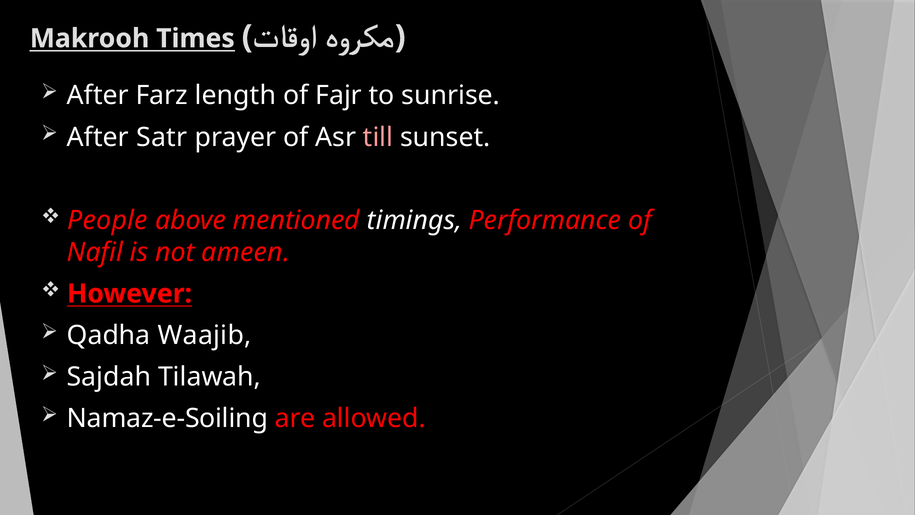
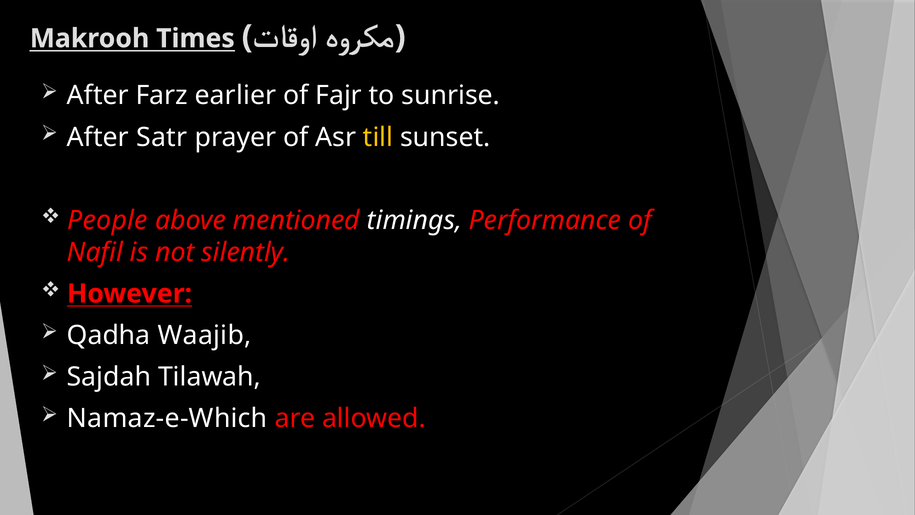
length: length -> earlier (236, 96)
till colour: pink -> yellow (378, 137)
ameen: ameen -> silently (246, 252)
Namaz-e-Soiling: Namaz-e-Soiling -> Namaz-e-Which (167, 418)
